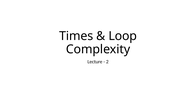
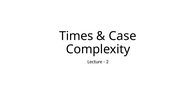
Loop: Loop -> Case (123, 36)
